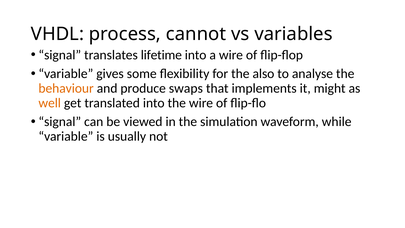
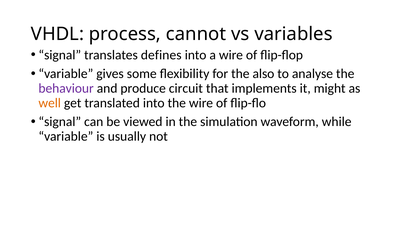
lifetime: lifetime -> defines (161, 55)
behaviour colour: orange -> purple (66, 88)
swaps: swaps -> circuit (186, 88)
